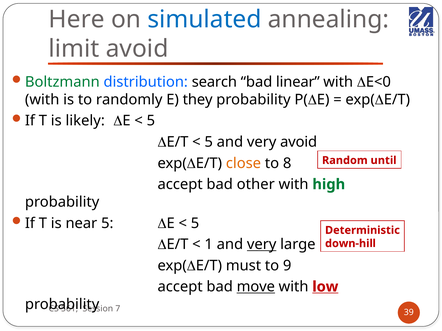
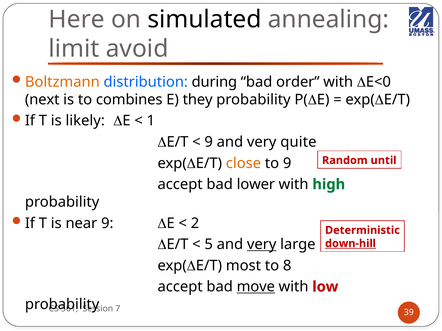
simulated colour: blue -> black (204, 19)
Boltzmann colour: green -> orange (62, 82)
search: search -> during (214, 82)
linear: linear -> order (298, 82)
with: with -> next (42, 100)
randomly: randomly -> combines (129, 100)
5: 5 -> 1 (151, 121)
5: 5 -> 9 (209, 142)
very avoid: avoid -> quite (298, 142)
to 8: 8 -> 9 (287, 163)
other: other -> lower (256, 185)
near 5: 5 -> 9 (107, 223)
5: 5 -> 2 (195, 223)
1: 1 -> 5 (209, 245)
down-hill underline: none -> present (350, 244)
must: must -> most (243, 266)
9: 9 -> 8 (287, 266)
low underline: present -> none (325, 287)
